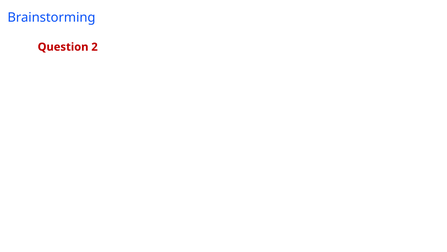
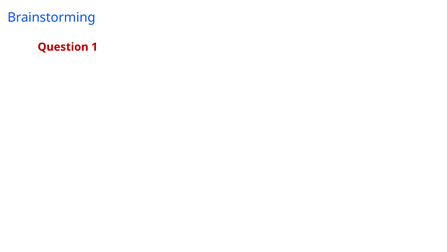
2: 2 -> 1 (95, 47)
